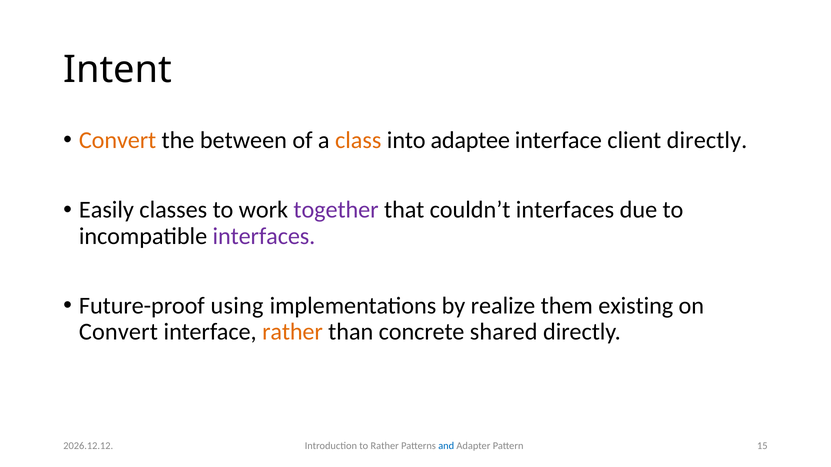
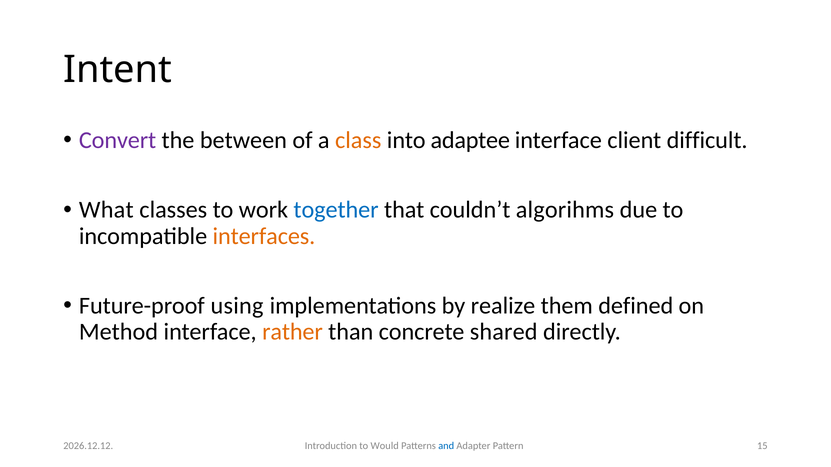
Convert colour: orange -> purple (118, 140)
client directly: directly -> difficult (707, 140)
Easily: Easily -> What (106, 210)
together colour: purple -> blue (336, 210)
couldn’t interfaces: interfaces -> algorihms (565, 210)
interfaces colour: purple -> orange (264, 236)
existing: existing -> defined (636, 306)
Convert: Convert -> Method (119, 332)
to Rather: Rather -> Would (385, 446)
